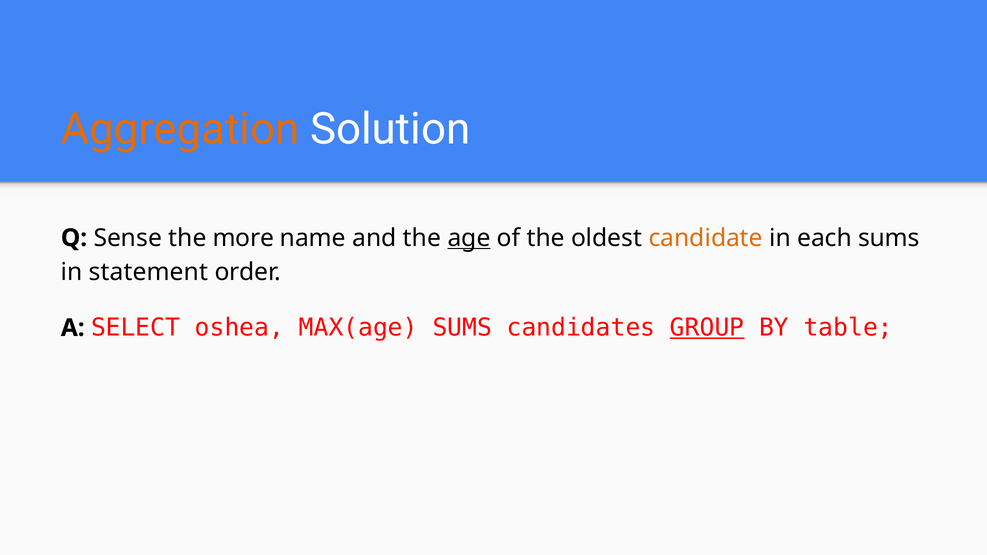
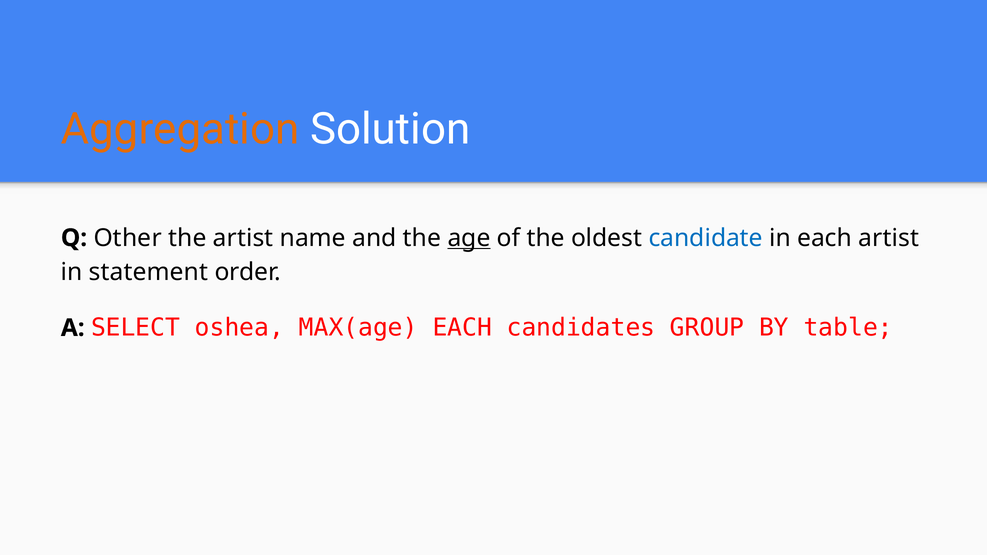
Sense: Sense -> Other (128, 238)
the more: more -> artist (243, 238)
candidate colour: orange -> blue (706, 238)
each sums: sums -> artist (889, 238)
MAX(age SUMS: SUMS -> EACH (462, 328)
GROUP underline: present -> none (707, 328)
